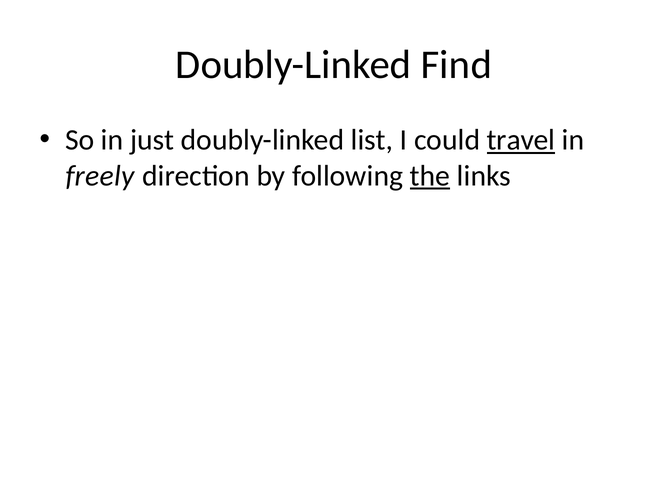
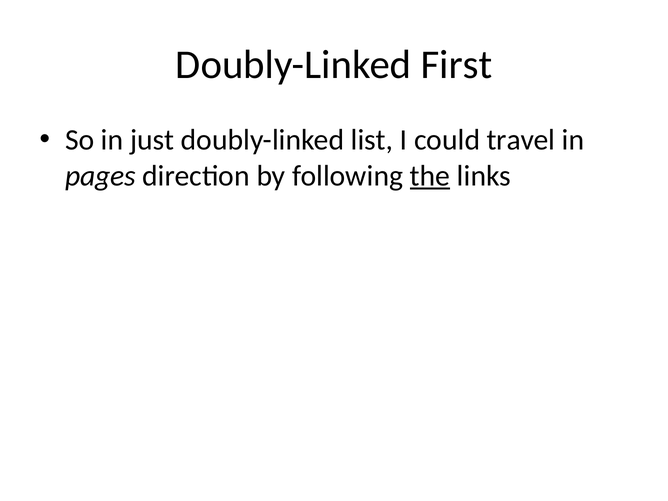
Find: Find -> First (456, 65)
travel underline: present -> none (521, 140)
freely: freely -> pages (100, 176)
